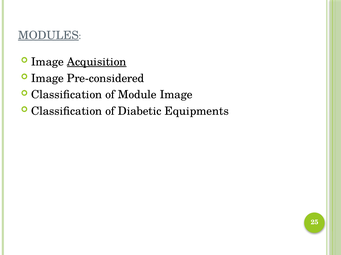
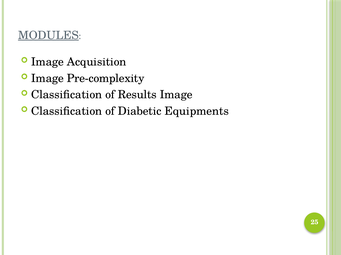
Acquisition underline: present -> none (97, 62)
Pre-considered: Pre-considered -> Pre-complexity (106, 78)
Module: Module -> Results (137, 95)
